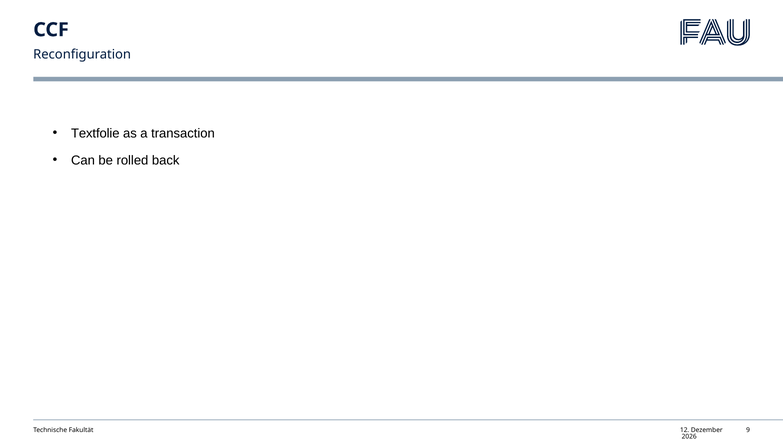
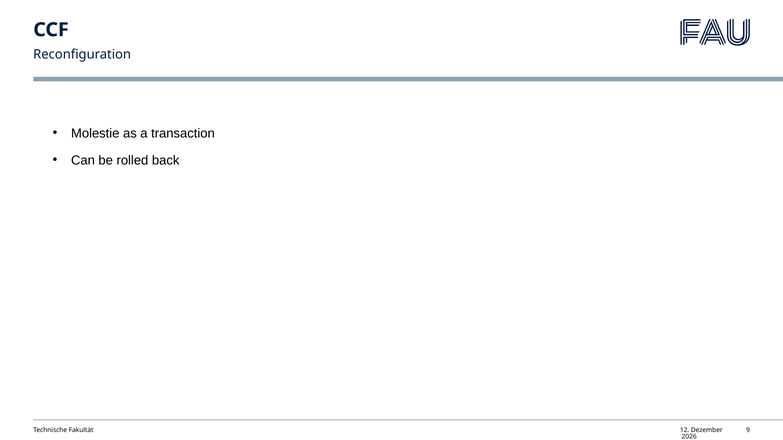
Textfolie: Textfolie -> Molestie (95, 133)
